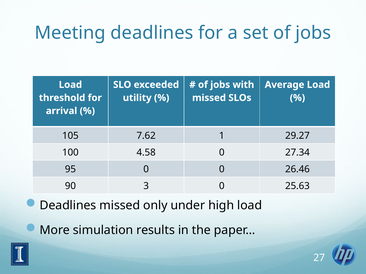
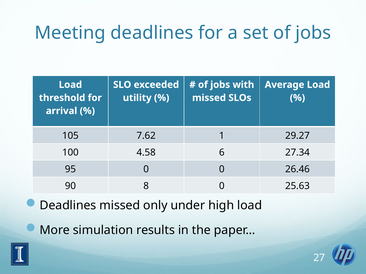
4.58 0: 0 -> 6 (222, 153)
3: 3 -> 8 (146, 186)
